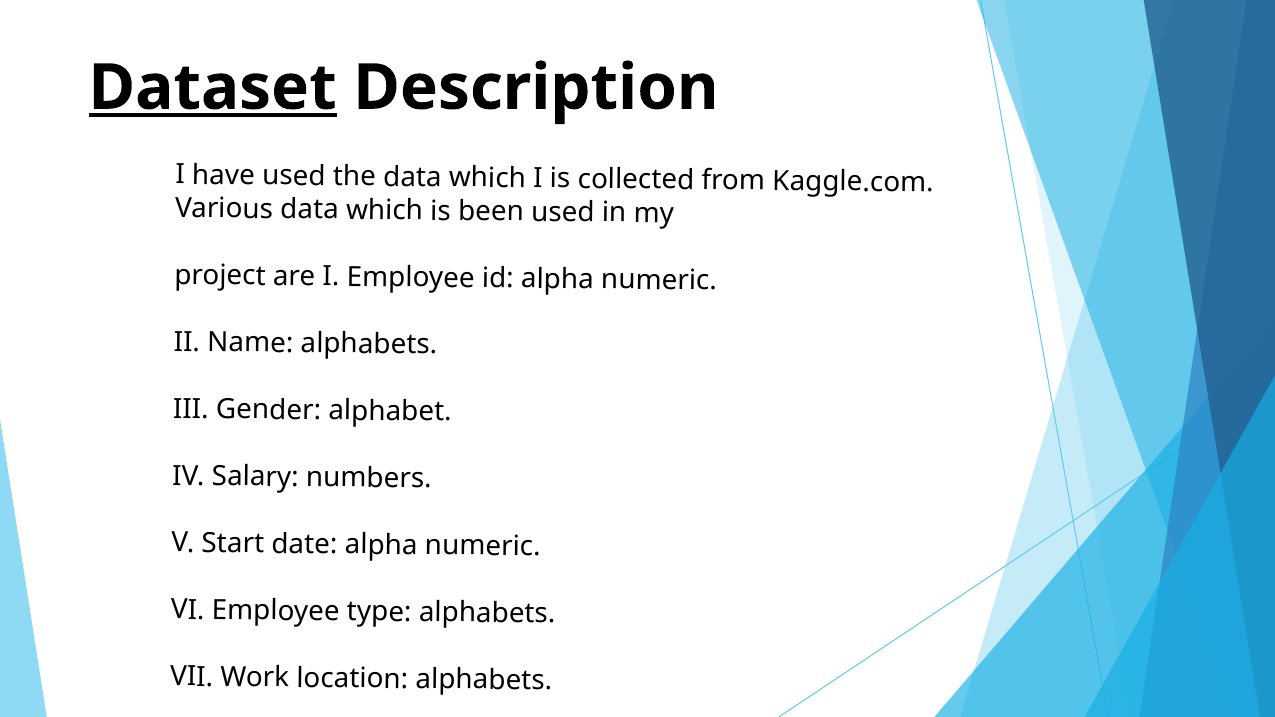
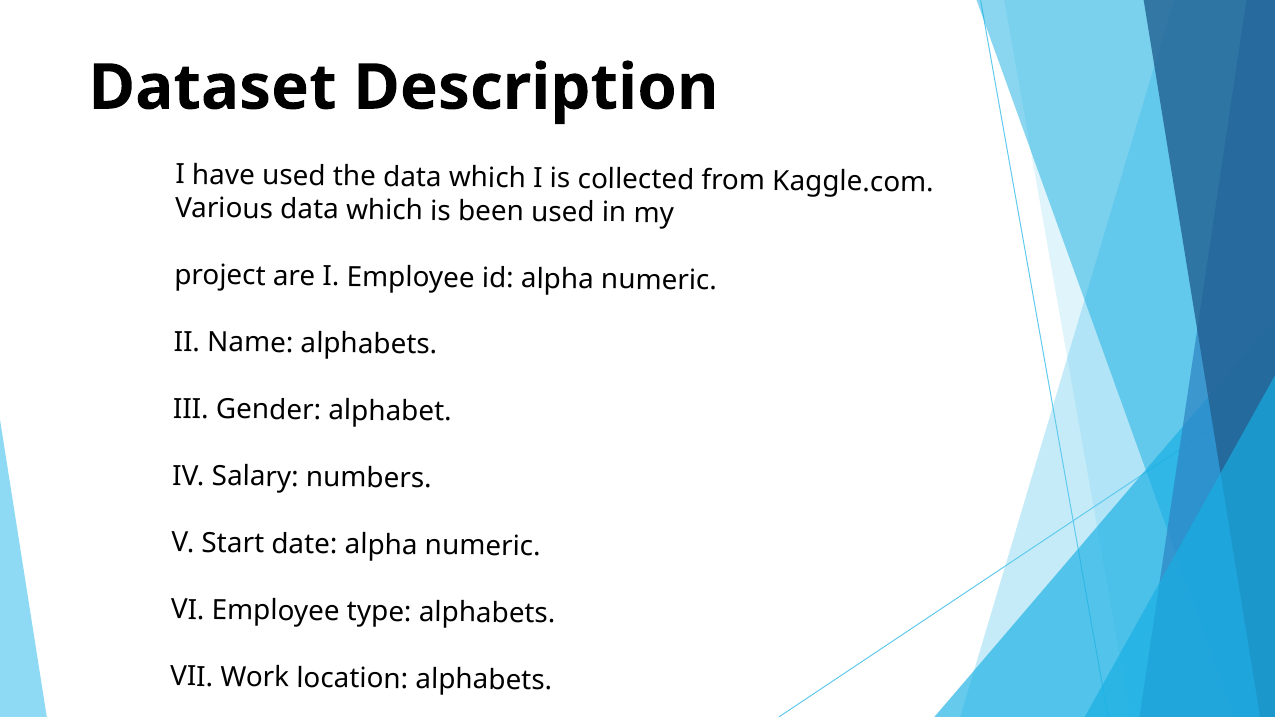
Dataset underline: present -> none (213, 88)
